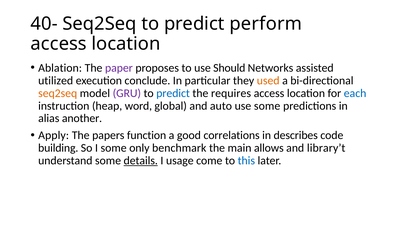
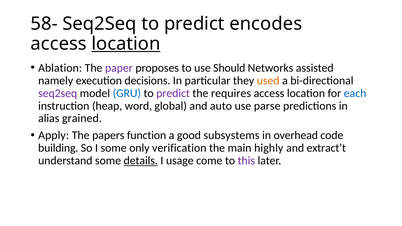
40-: 40- -> 58- (44, 24)
perform: perform -> encodes (266, 24)
location underline: none -> present (126, 44)
utilized: utilized -> namely (56, 81)
conclude: conclude -> decisions (147, 81)
seq2seq colour: orange -> purple (58, 93)
GRU colour: purple -> blue (127, 93)
predict colour: blue -> purple (173, 93)
use some: some -> parse (267, 106)
another: another -> grained (82, 119)
correlations: correlations -> subsystems (231, 135)
describes: describes -> overhead (296, 135)
benchmark: benchmark -> verification (179, 148)
allows: allows -> highly (269, 148)
library’t: library’t -> extract’t (326, 148)
this colour: blue -> purple (246, 161)
